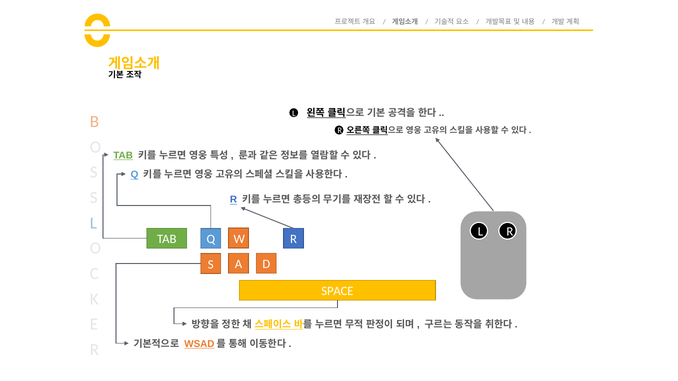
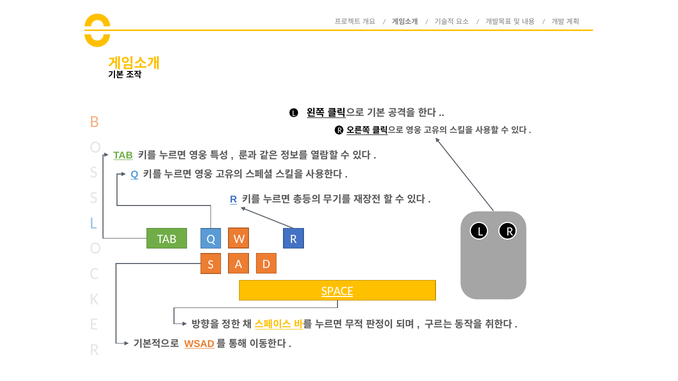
SPACE underline: none -> present (337, 291)
